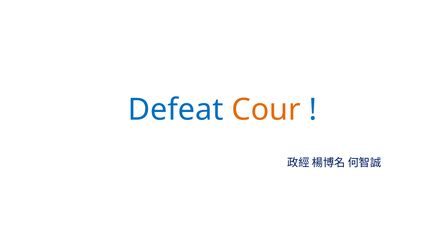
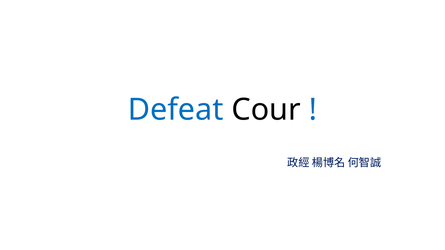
Cour colour: orange -> black (266, 110)
